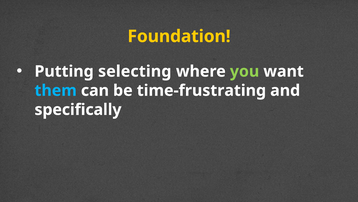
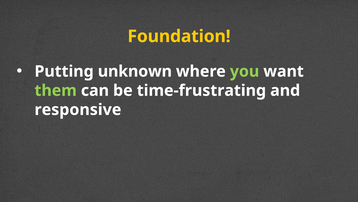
selecting: selecting -> unknown (135, 71)
them colour: light blue -> light green (56, 90)
specifically: specifically -> responsive (78, 109)
